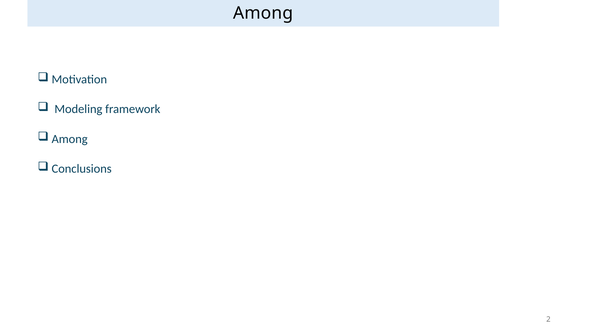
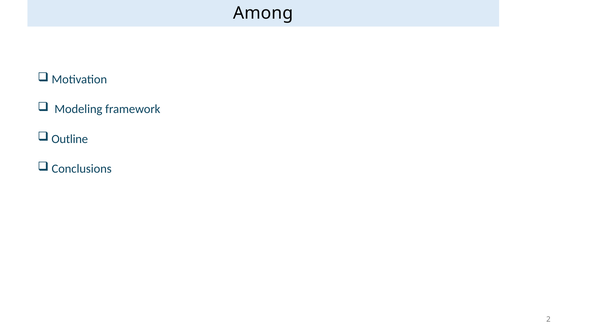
Among: Among -> Outline (70, 139)
